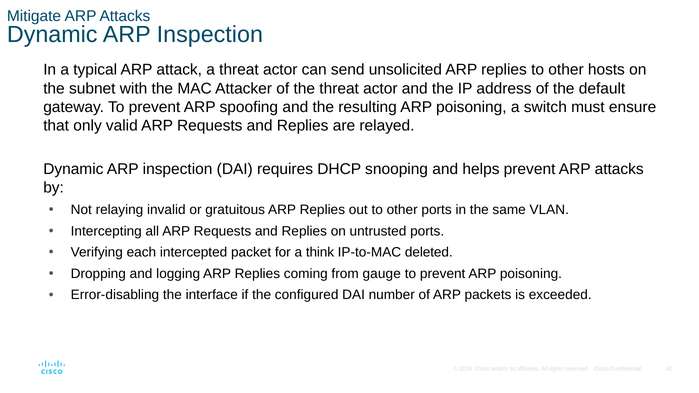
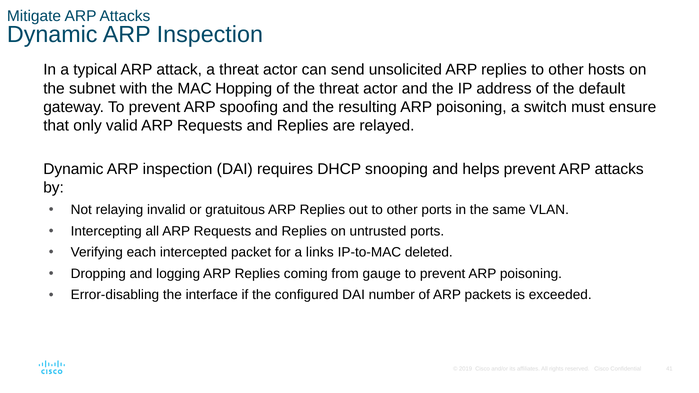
Attacker: Attacker -> Hopping (244, 88)
think: think -> links (320, 252)
